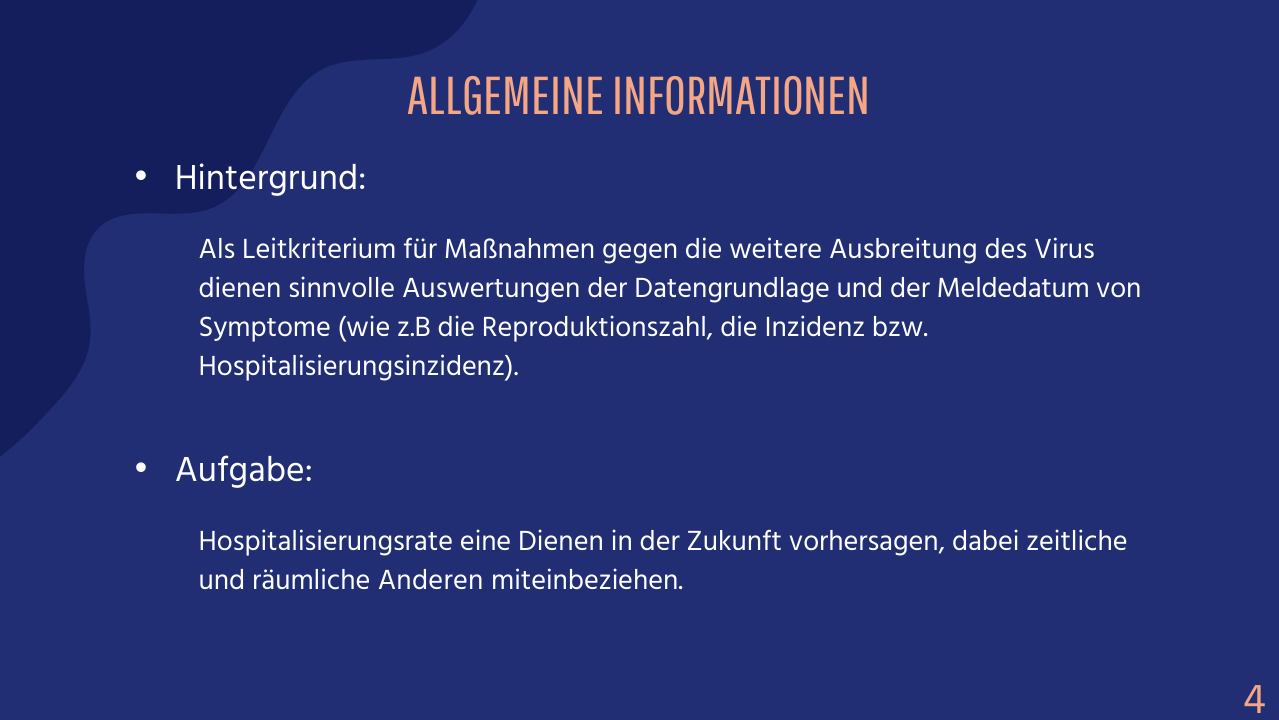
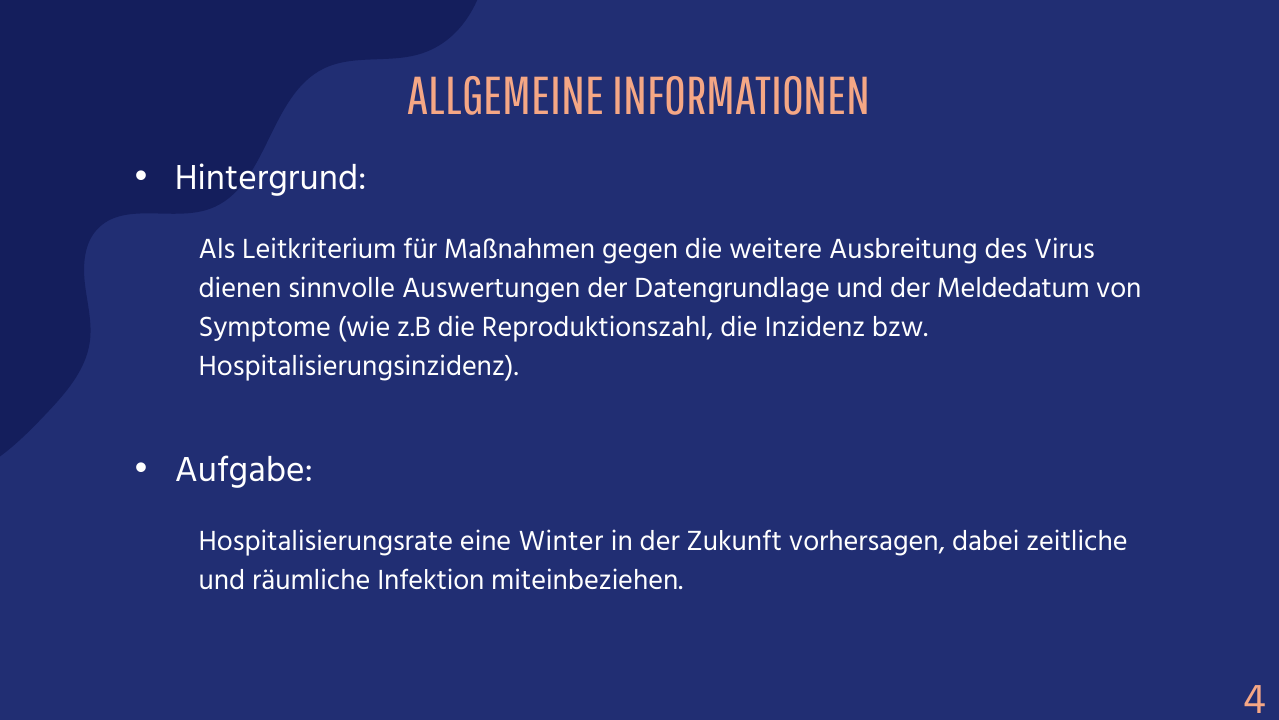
eine Dienen: Dienen -> Winter (561, 541)
Anderen: Anderen -> Infektion (431, 580)
